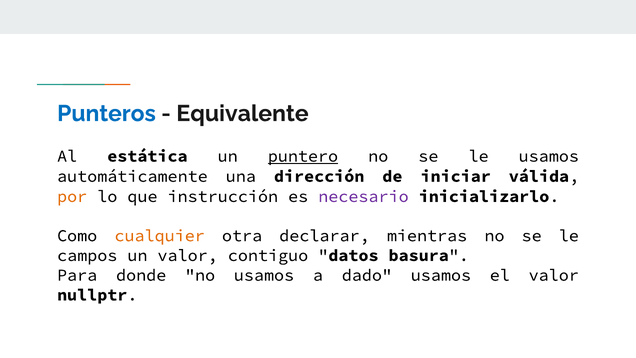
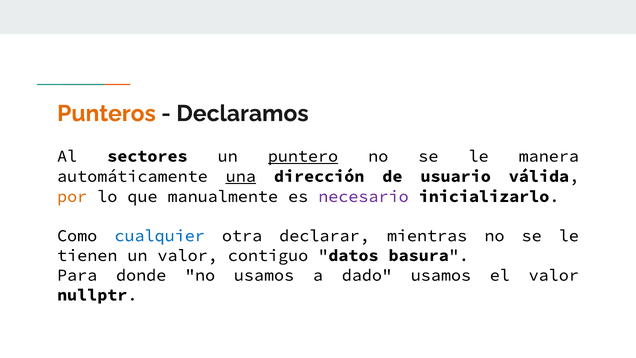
Punteros colour: blue -> orange (106, 113)
Equivalente: Equivalente -> Declaramos (243, 113)
estática: estática -> sectores (147, 156)
le usamos: usamos -> manera (549, 156)
una underline: none -> present (241, 176)
iniciar: iniciar -> usuario (456, 176)
instrucción: instrucción -> manualmente (223, 196)
cualquier colour: orange -> blue (160, 236)
campos: campos -> tienen (87, 255)
